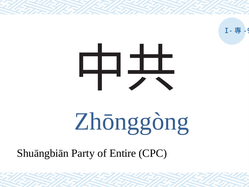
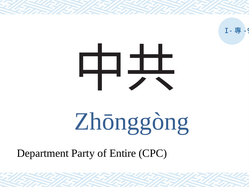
Shuāngbiān: Shuāngbiān -> Department (43, 153)
